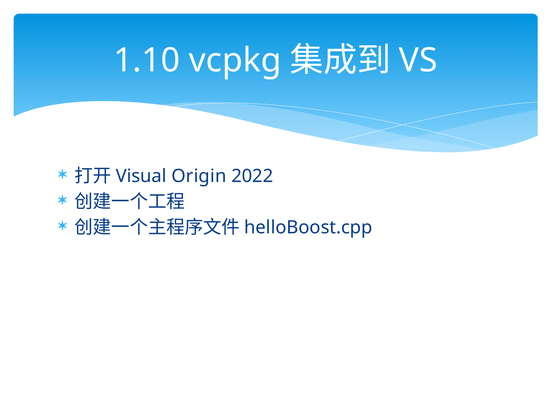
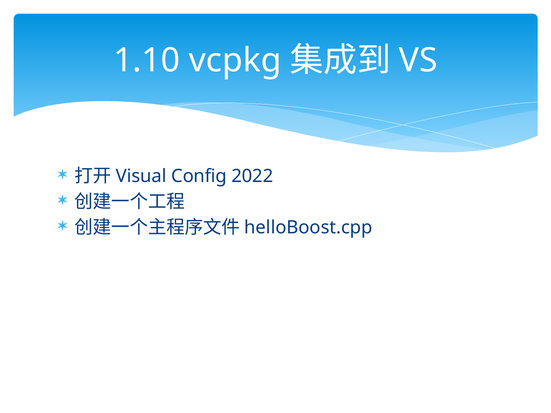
Origin: Origin -> Config (199, 176)
